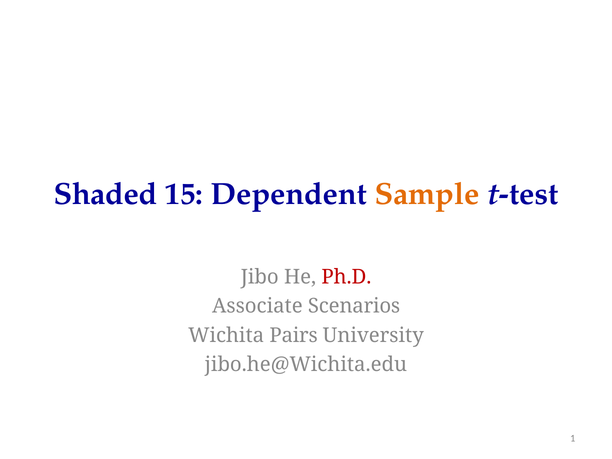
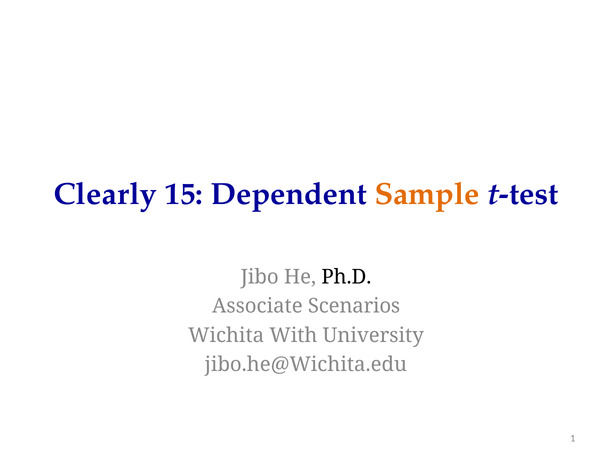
Shaded: Shaded -> Clearly (105, 194)
Ph.D colour: red -> black (346, 277)
Pairs: Pairs -> With (293, 335)
